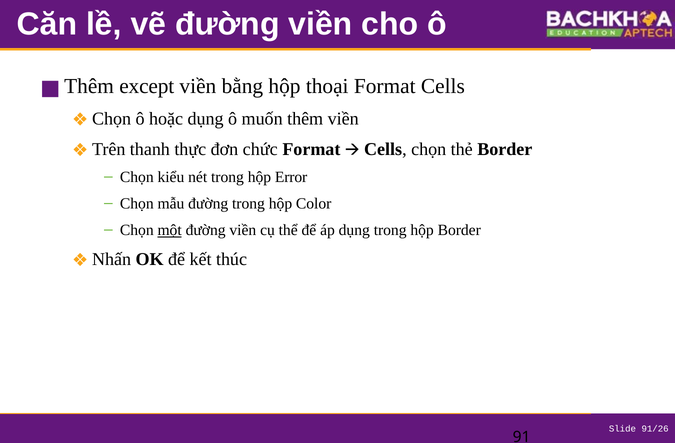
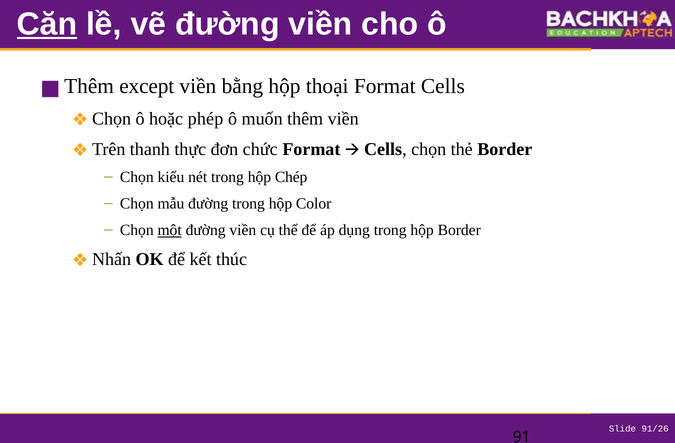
Căn underline: none -> present (47, 24)
hoặc dụng: dụng -> phép (205, 119)
Error: Error -> Chép (291, 177)
